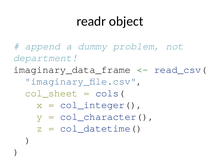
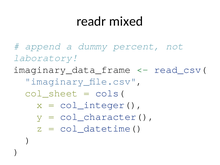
object: object -> mixed (126, 21)
problem: problem -> percent (136, 46)
department: department -> laboratory (45, 58)
